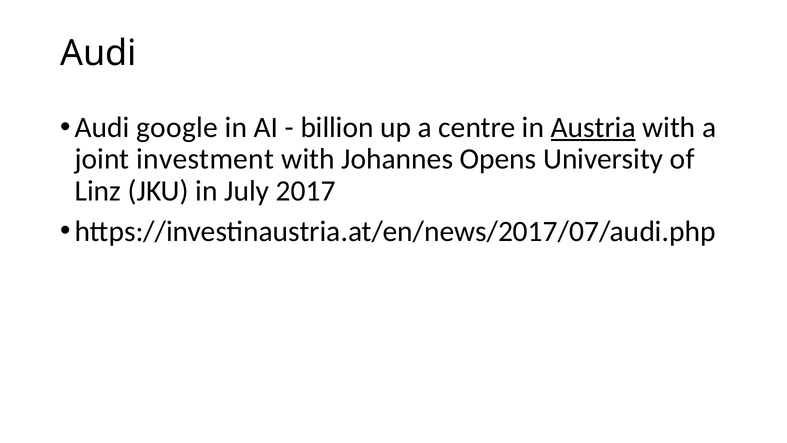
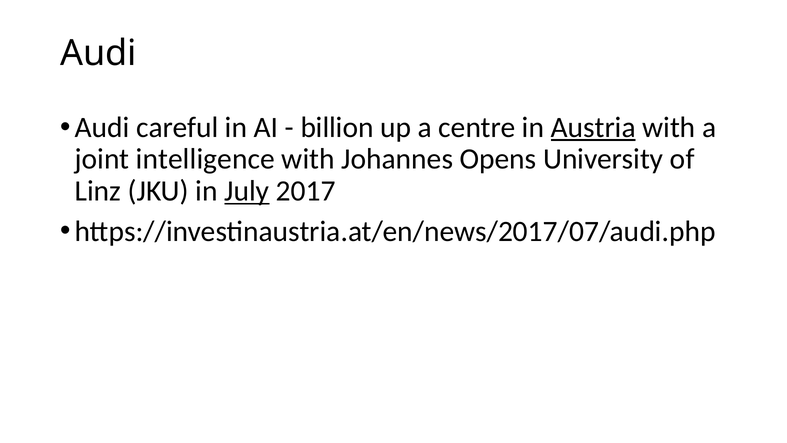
google: google -> careful (177, 127)
investment: investment -> intelligence (205, 159)
July underline: none -> present (247, 191)
